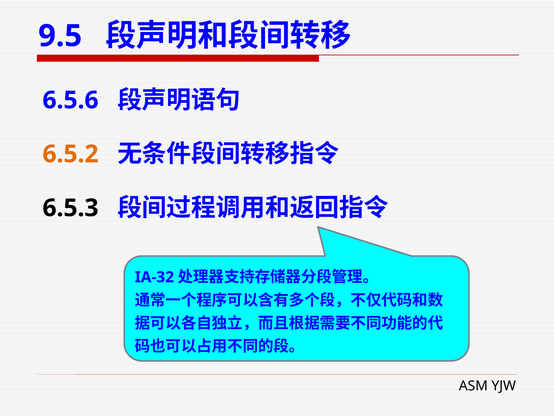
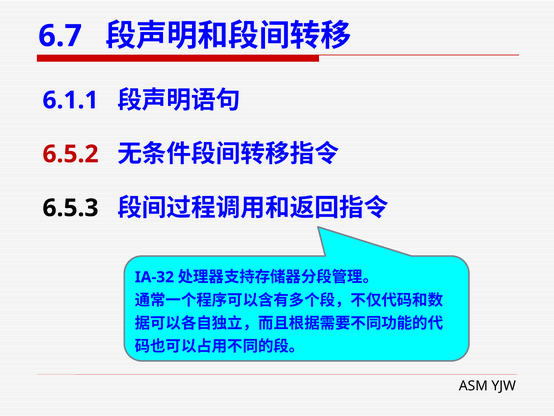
9.5: 9.5 -> 6.7 (60, 36)
6.5.6: 6.5.6 -> 6.1.1 (71, 100)
6.5.2 colour: orange -> red (71, 154)
